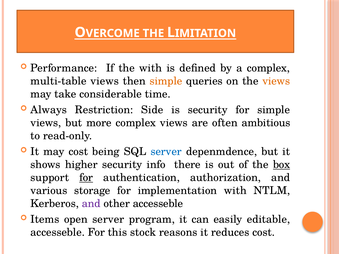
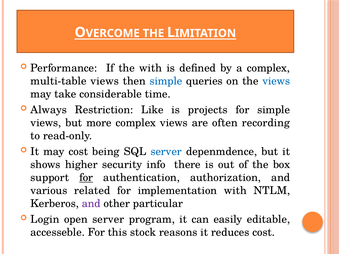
simple colour: orange -> blue (166, 81)
views colour: orange -> blue (276, 81)
Side: Side -> Like (152, 110)
is security: security -> projects (208, 110)
ambitious: ambitious -> recording (266, 123)
box underline: present -> none (282, 165)
storage: storage -> related (92, 191)
other accesseble: accesseble -> particular (158, 204)
Items: Items -> Login (45, 220)
